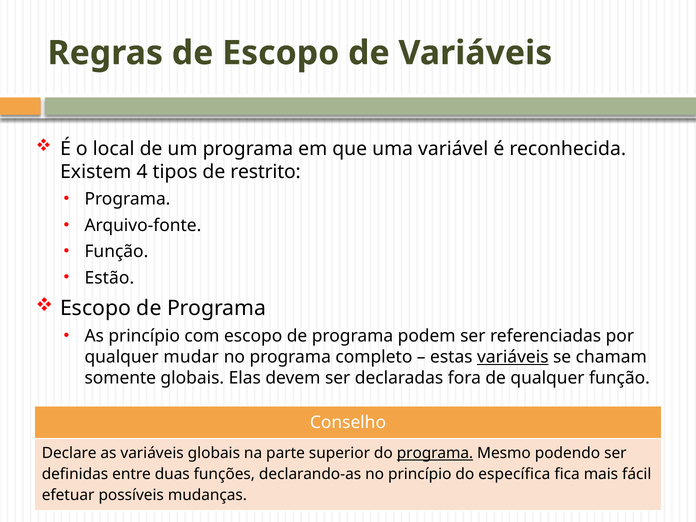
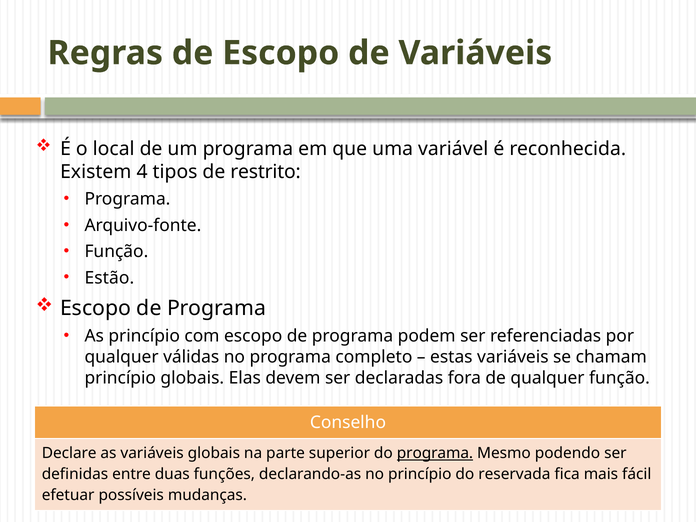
mudar: mudar -> válidas (191, 357)
variáveis underline: present -> none (513, 357)
somente: somente -> princípio (120, 378)
específica: específica -> reservada (514, 474)
